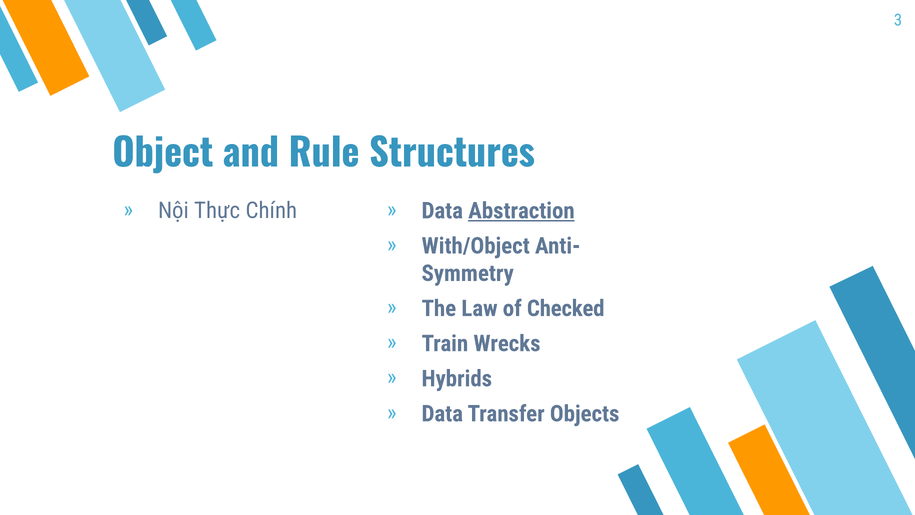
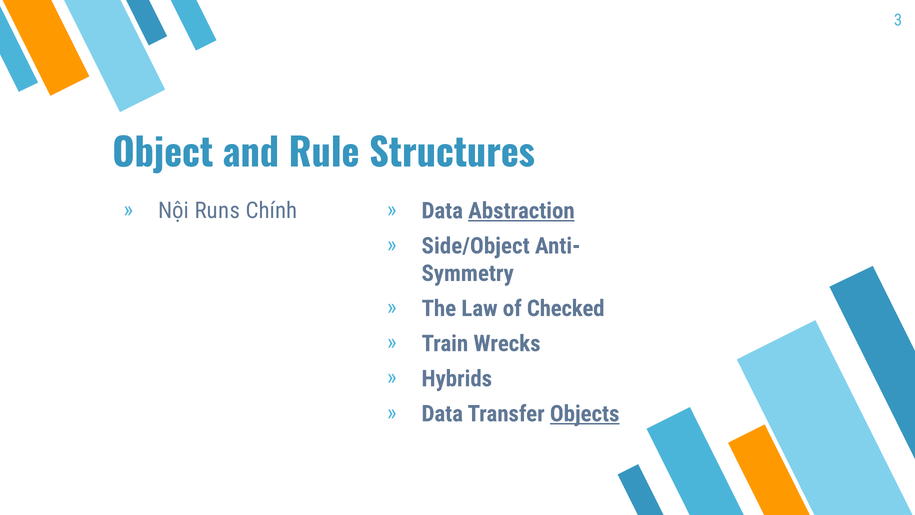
Thực: Thực -> Runs (217, 211)
With/Object: With/Object -> Side/Object (476, 246)
Objects underline: none -> present (585, 414)
